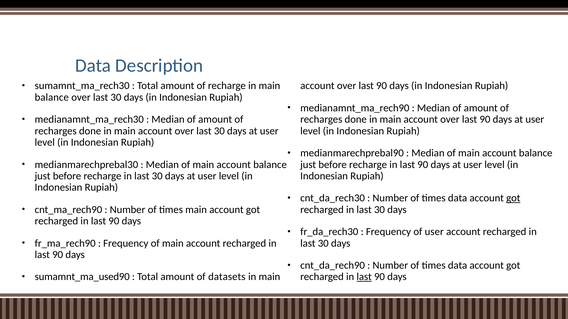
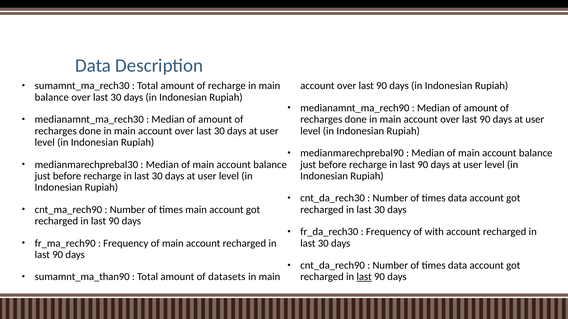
got underline: present -> none (513, 198)
of user: user -> with (434, 232)
sumamnt_ma_used90: sumamnt_ma_used90 -> sumamnt_ma_than90 (82, 277)
